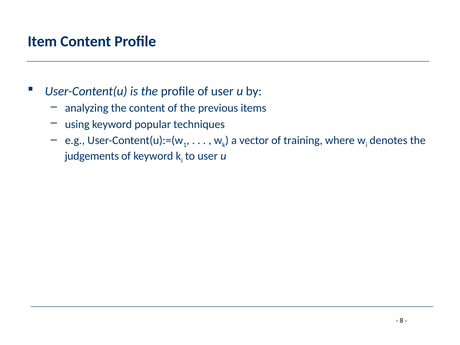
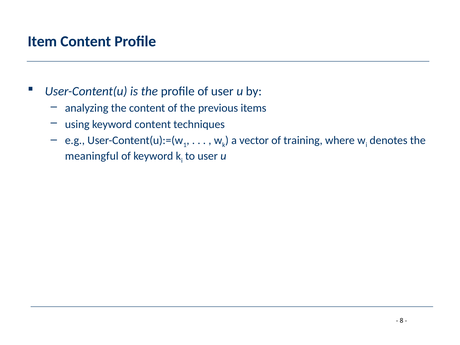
keyword popular: popular -> content (153, 124)
judgements: judgements -> meaningful (92, 156)
